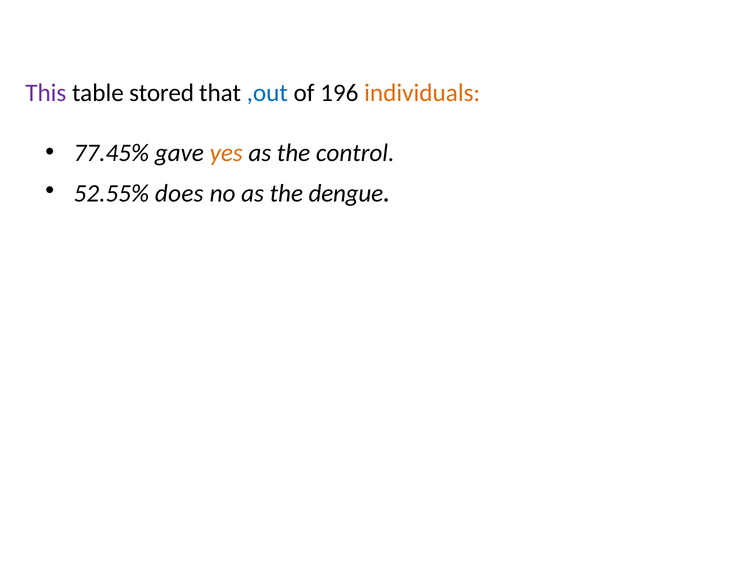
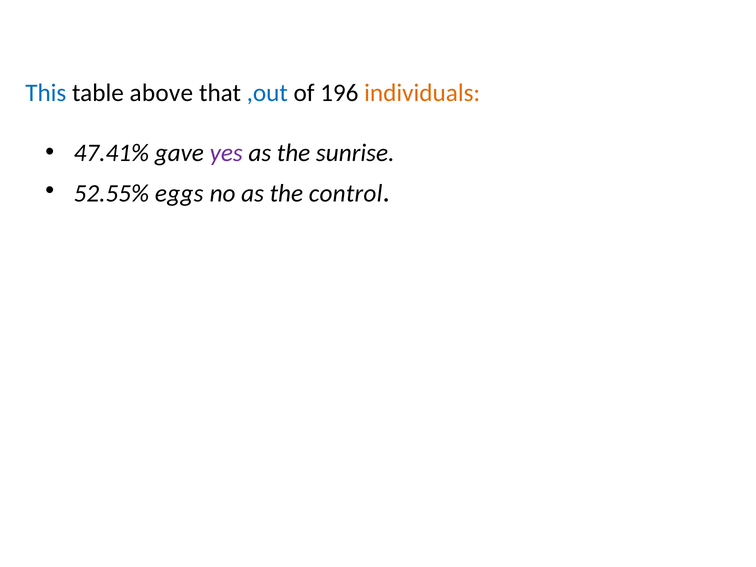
This colour: purple -> blue (46, 93)
stored: stored -> above (161, 93)
77.45%: 77.45% -> 47.41% (111, 153)
yes colour: orange -> purple (226, 153)
control: control -> sunrise (355, 153)
does: does -> eggs (179, 193)
dengue: dengue -> control (346, 193)
